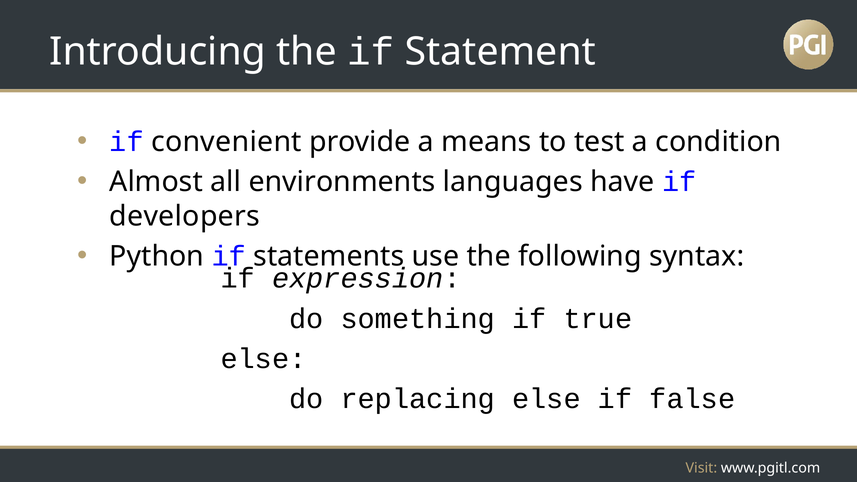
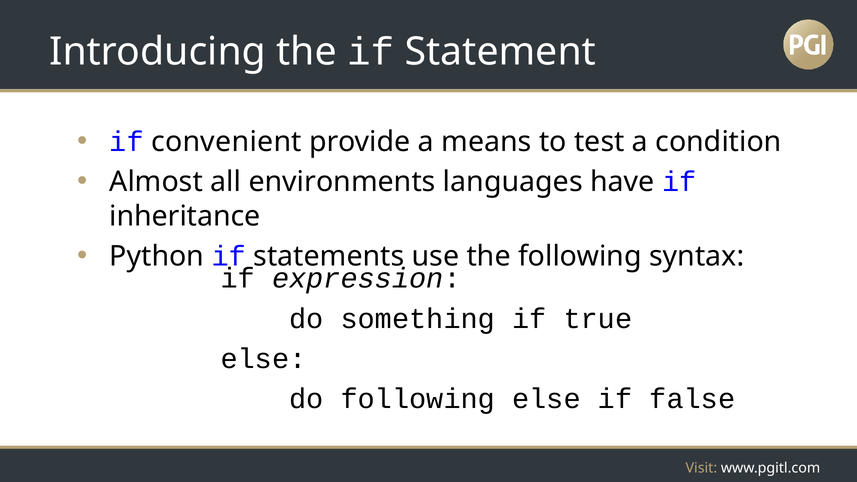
developers: developers -> inheritance (185, 216)
do replacing: replacing -> following (418, 399)
